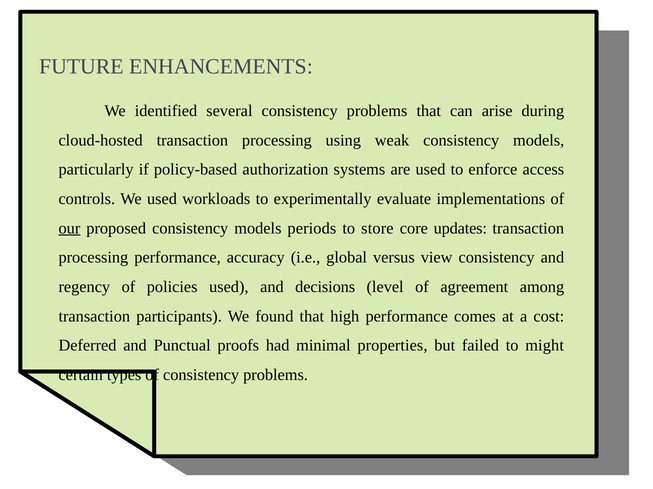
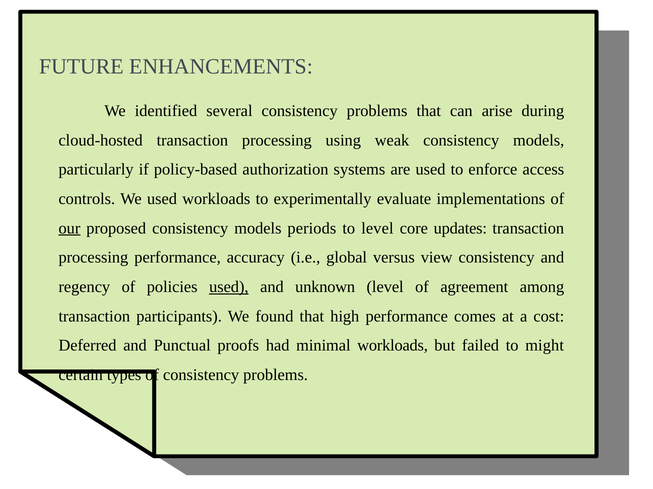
to store: store -> level (377, 229)
used underline: none -> present (229, 287)
decisions: decisions -> unknown (325, 287)
minimal properties: properties -> workloads (393, 346)
